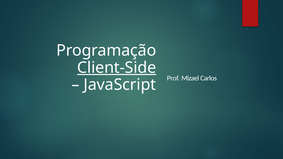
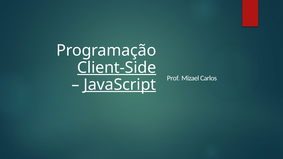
JavaScript underline: none -> present (120, 85)
